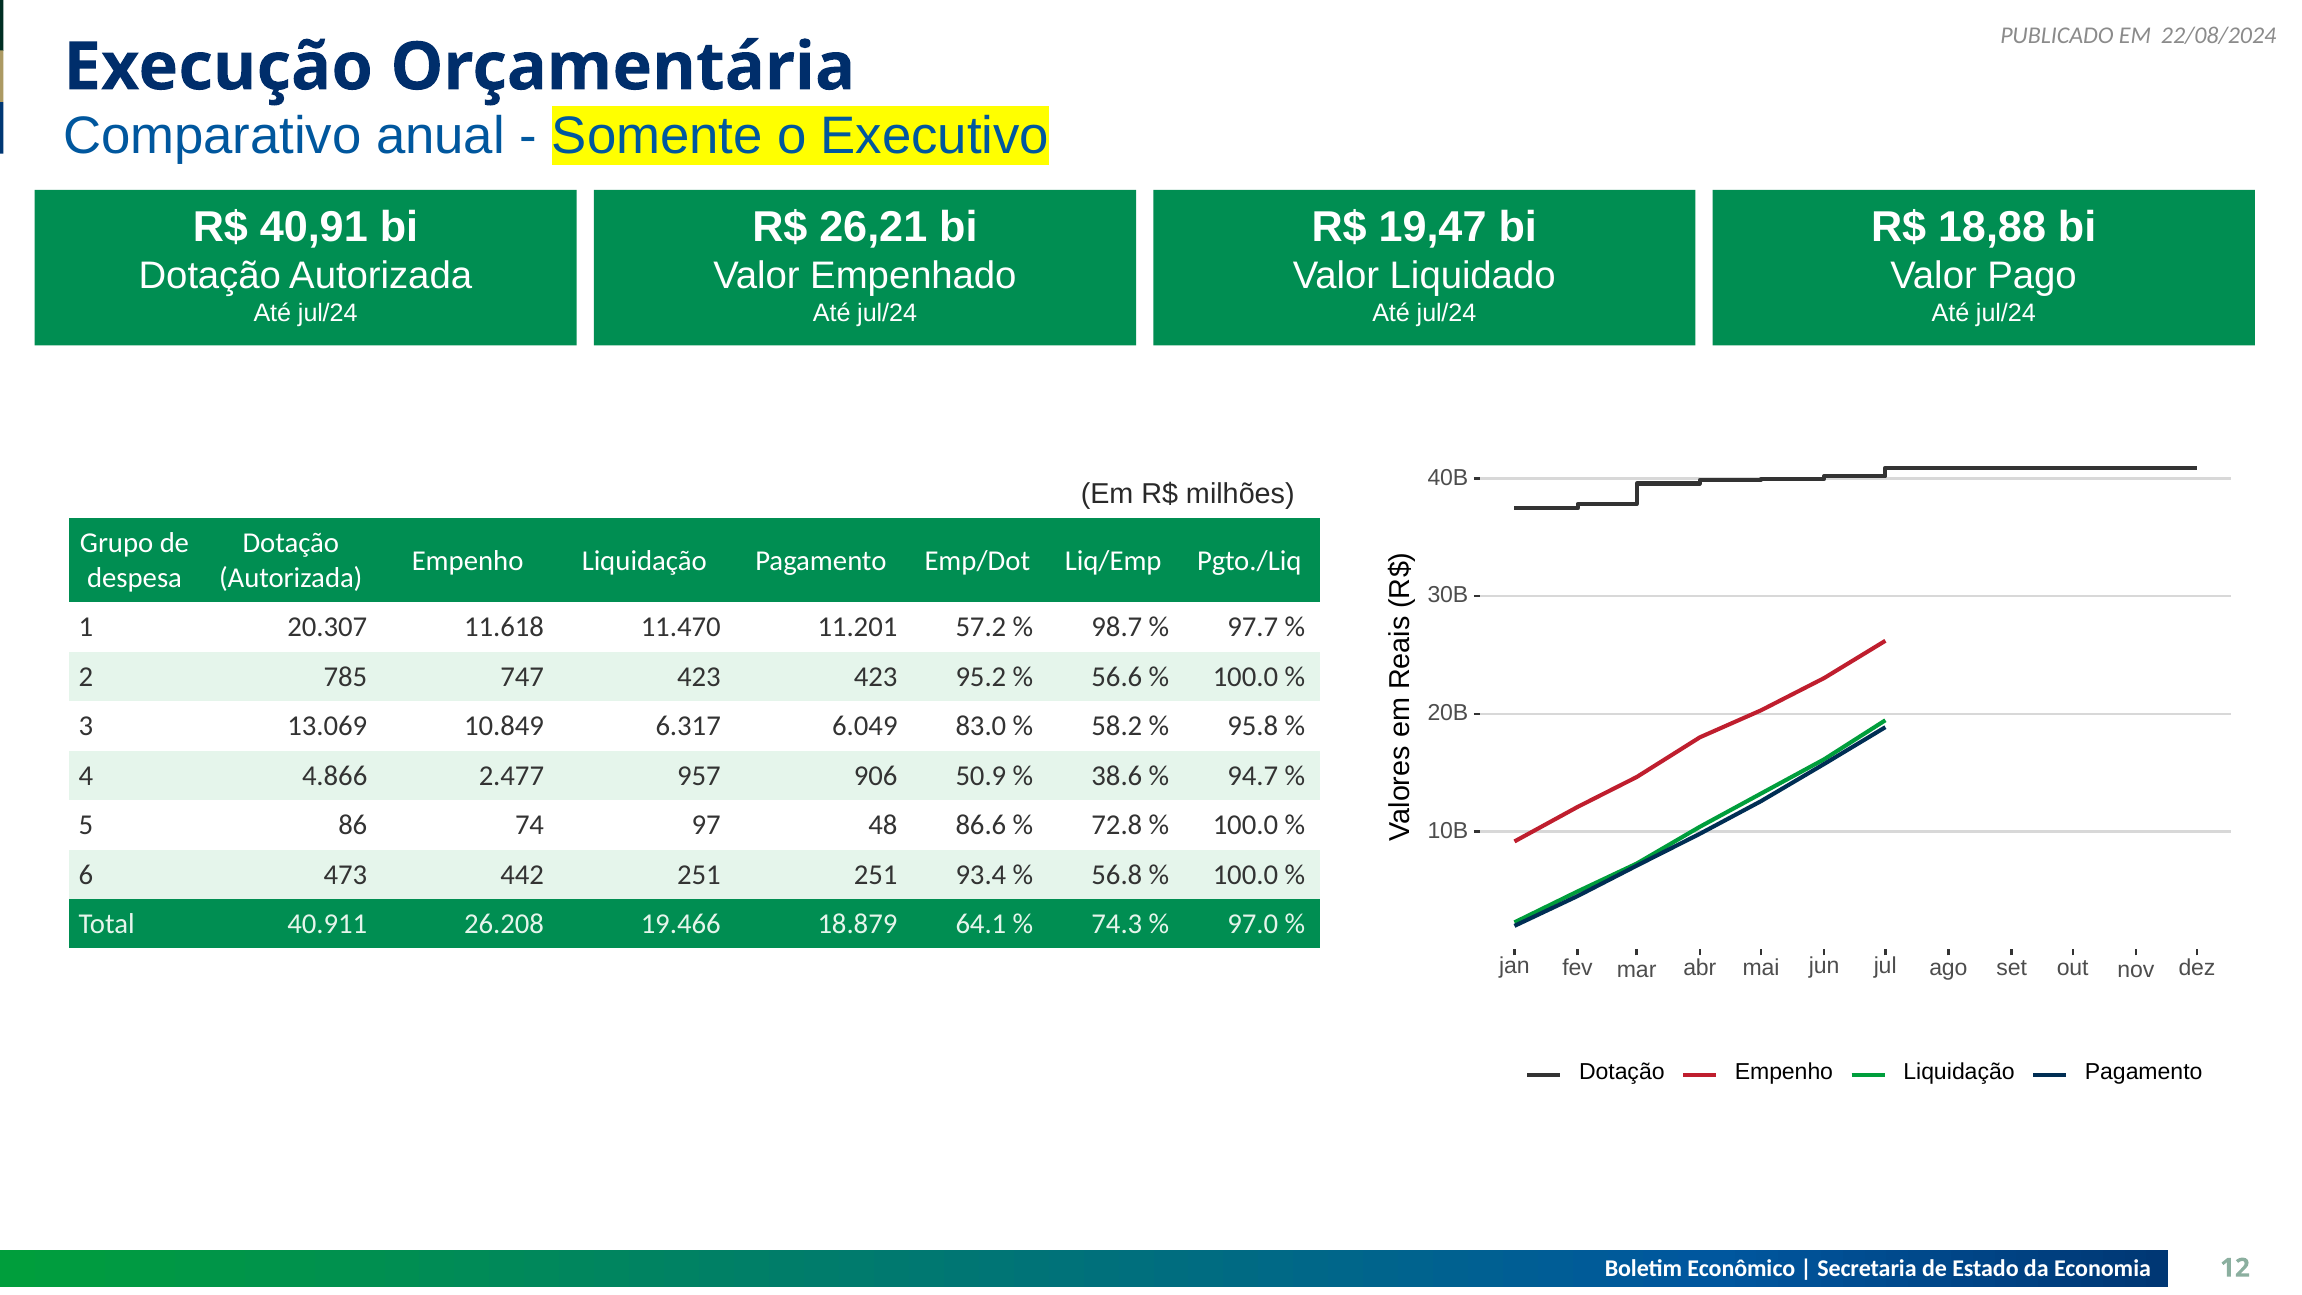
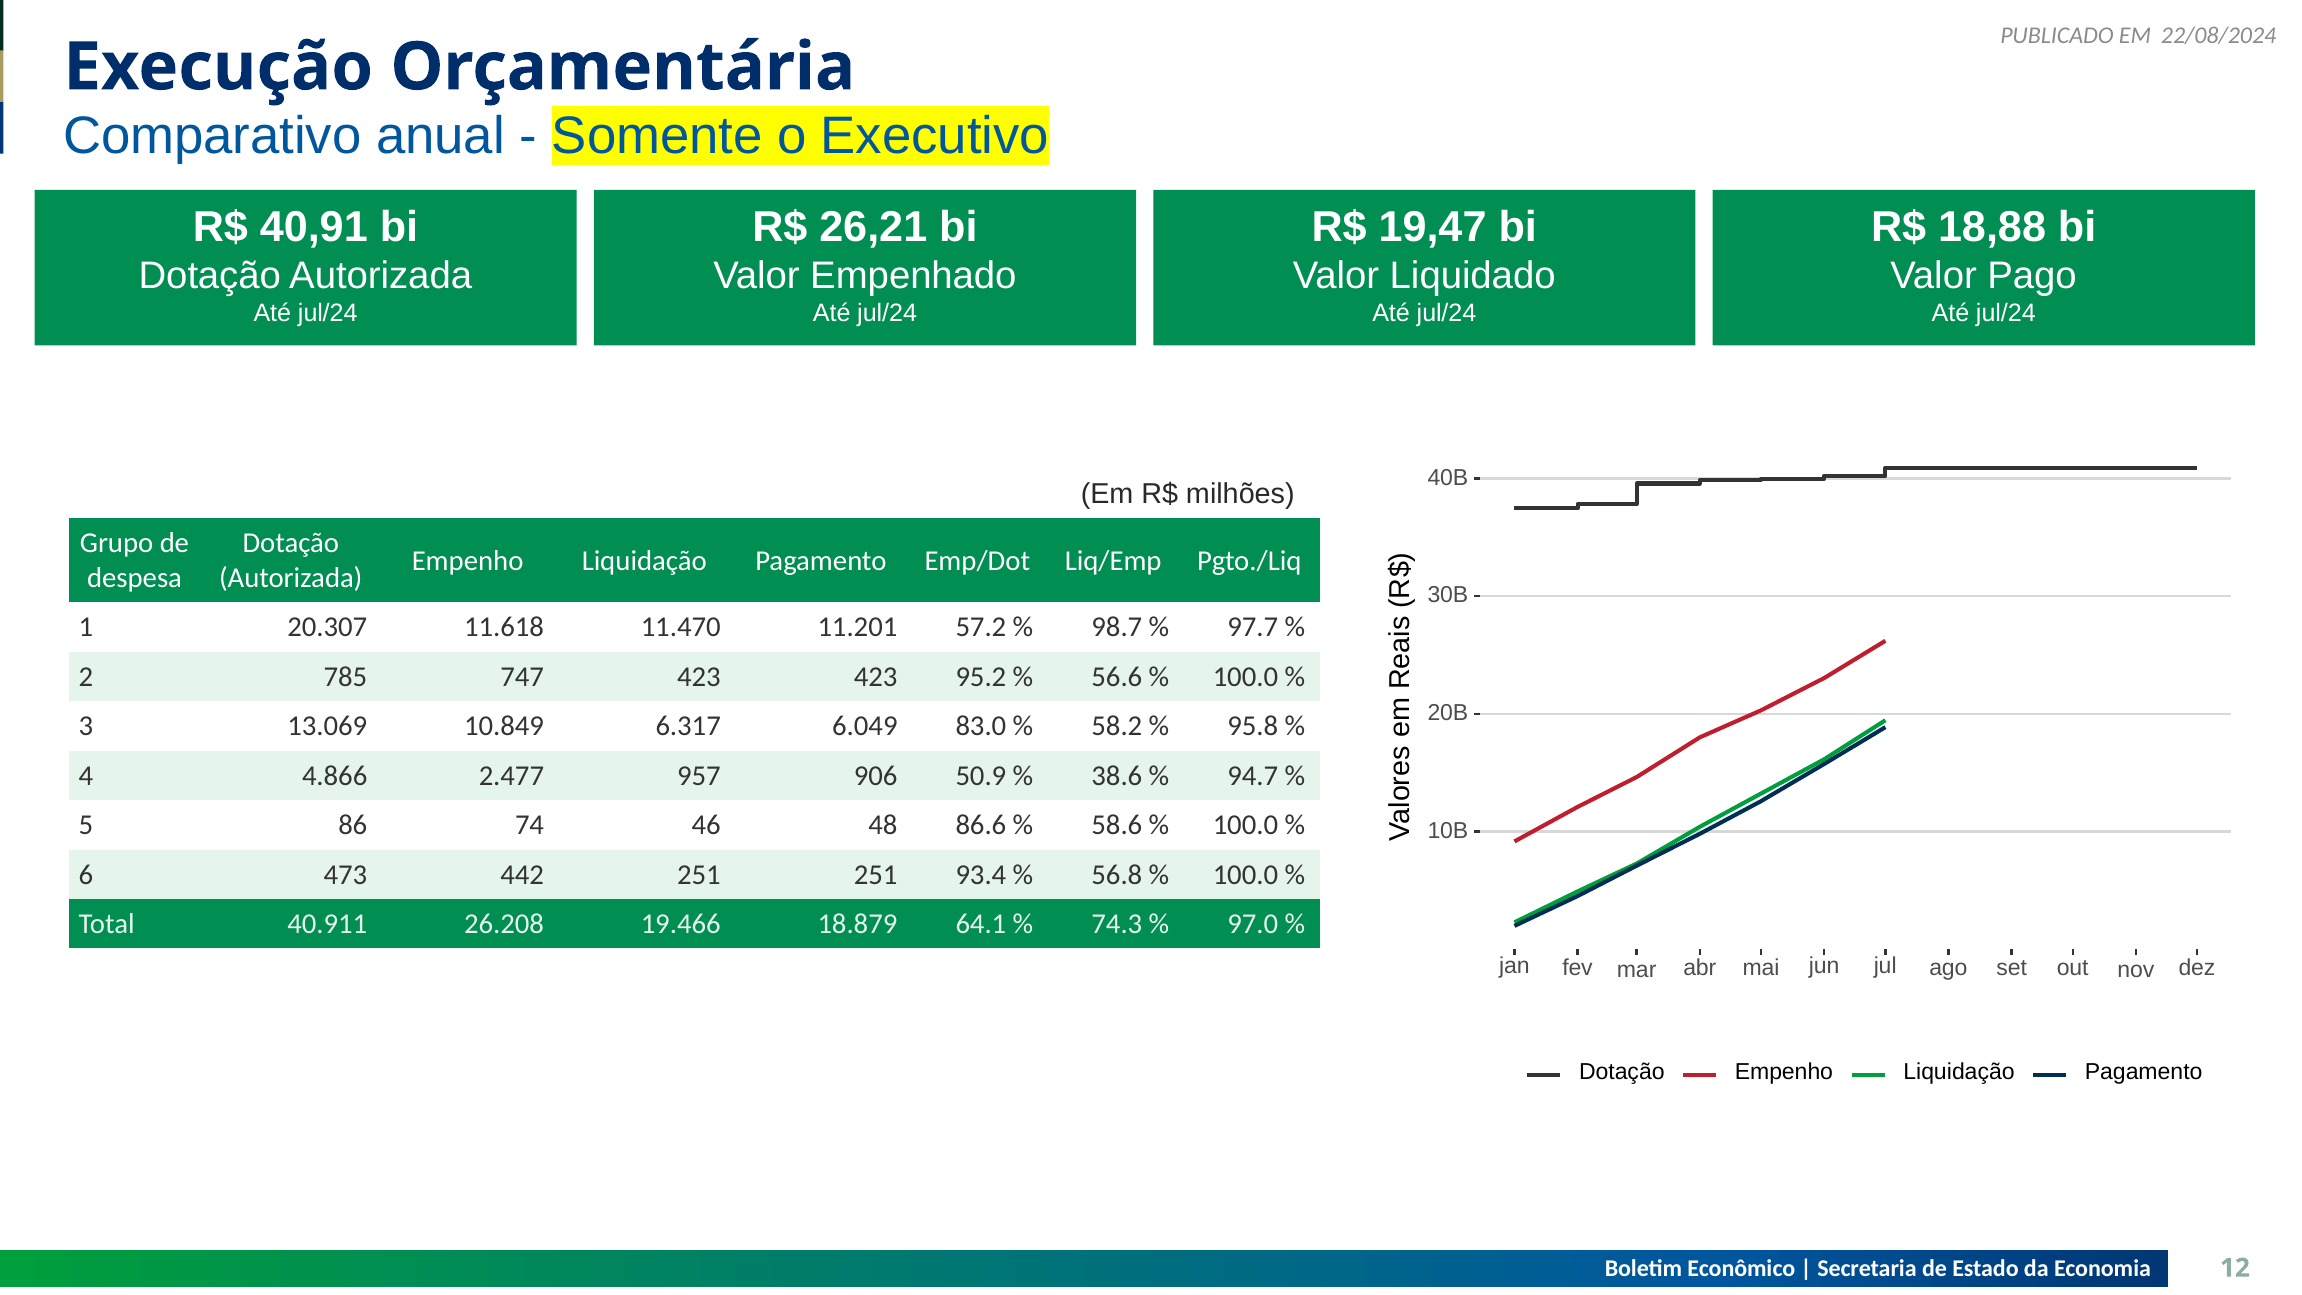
97: 97 -> 46 (706, 825)
72.8: 72.8 -> 58.6 (1117, 825)
